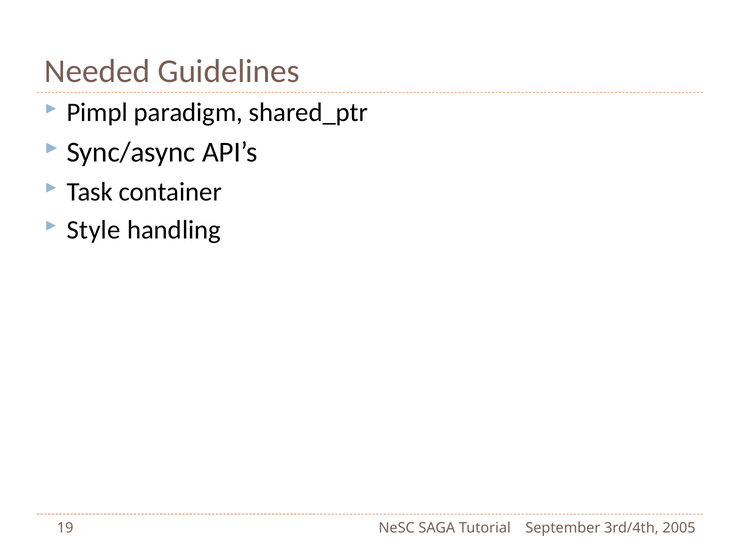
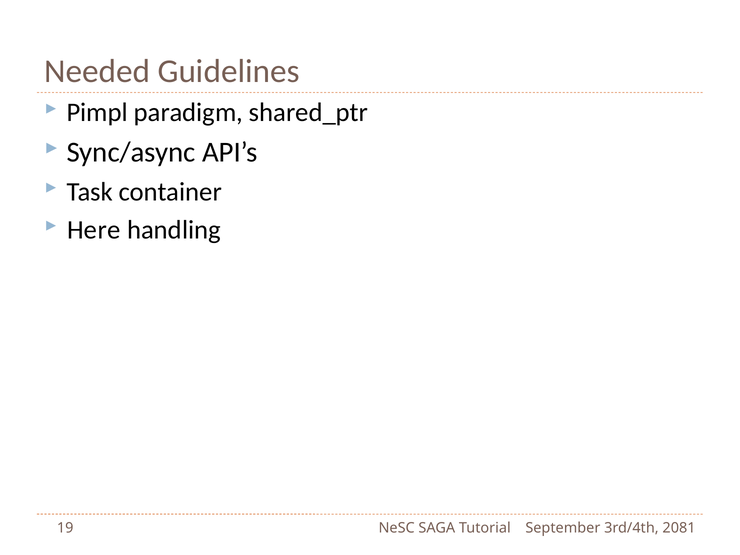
Style: Style -> Here (94, 230)
2005: 2005 -> 2081 (679, 528)
